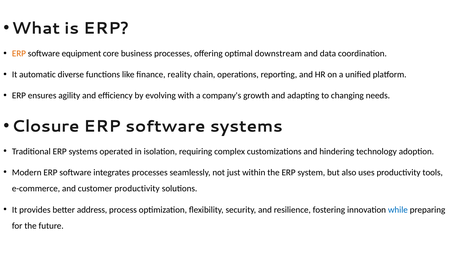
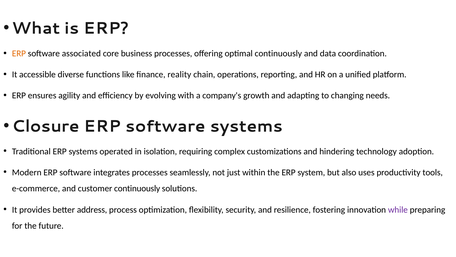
equipment: equipment -> associated (81, 53)
optimal downstream: downstream -> continuously (278, 53)
automatic: automatic -> accessible (37, 74)
customer productivity: productivity -> continuously (137, 188)
while colour: blue -> purple (398, 209)
